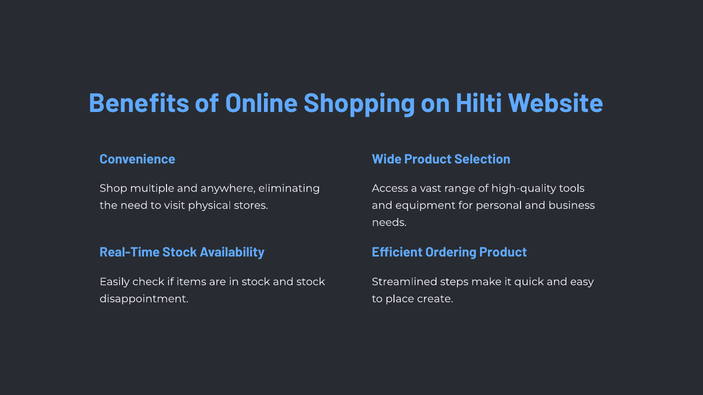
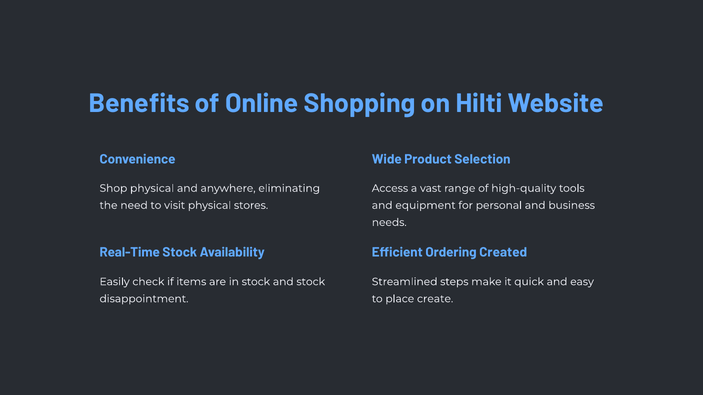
Shop multiple: multiple -> physical (152, 188)
Ordering Product: Product -> Created (503, 253)
